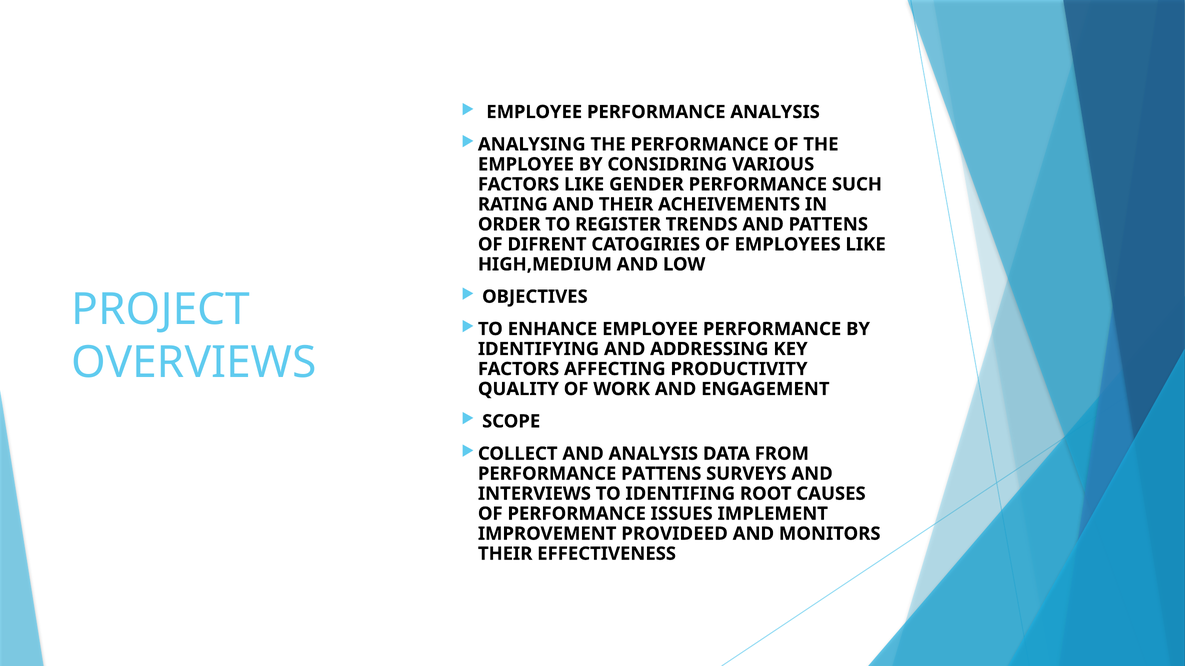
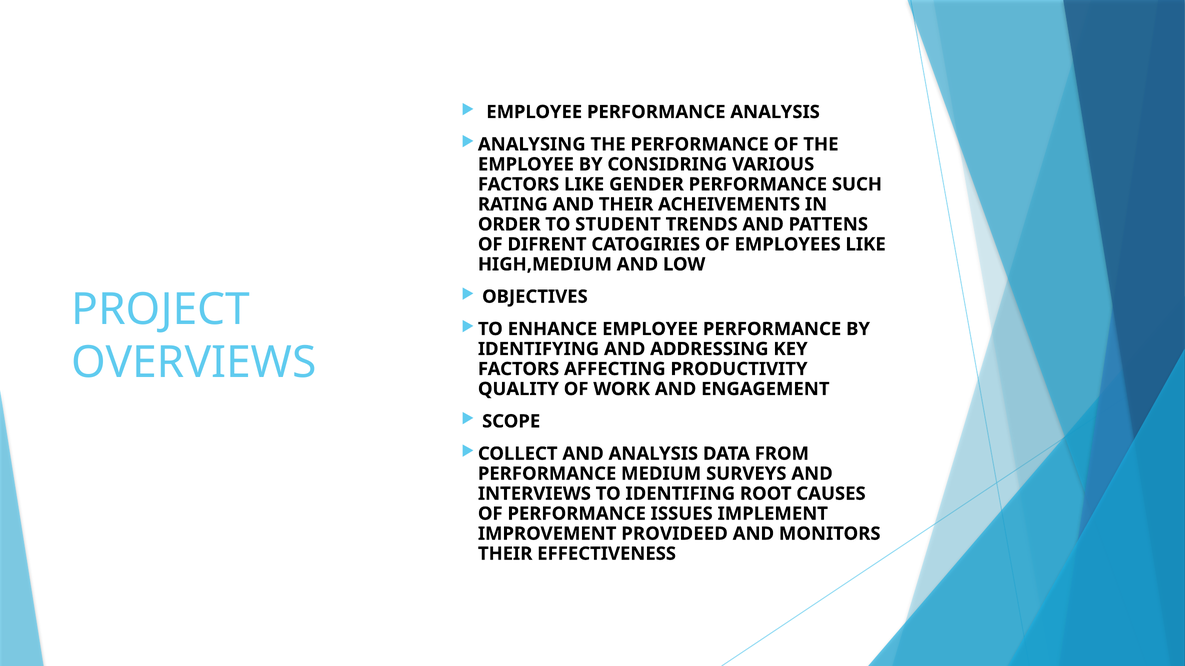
REGISTER: REGISTER -> STUDENT (618, 225)
PERFORMANCE PATTENS: PATTENS -> MEDIUM (661, 474)
